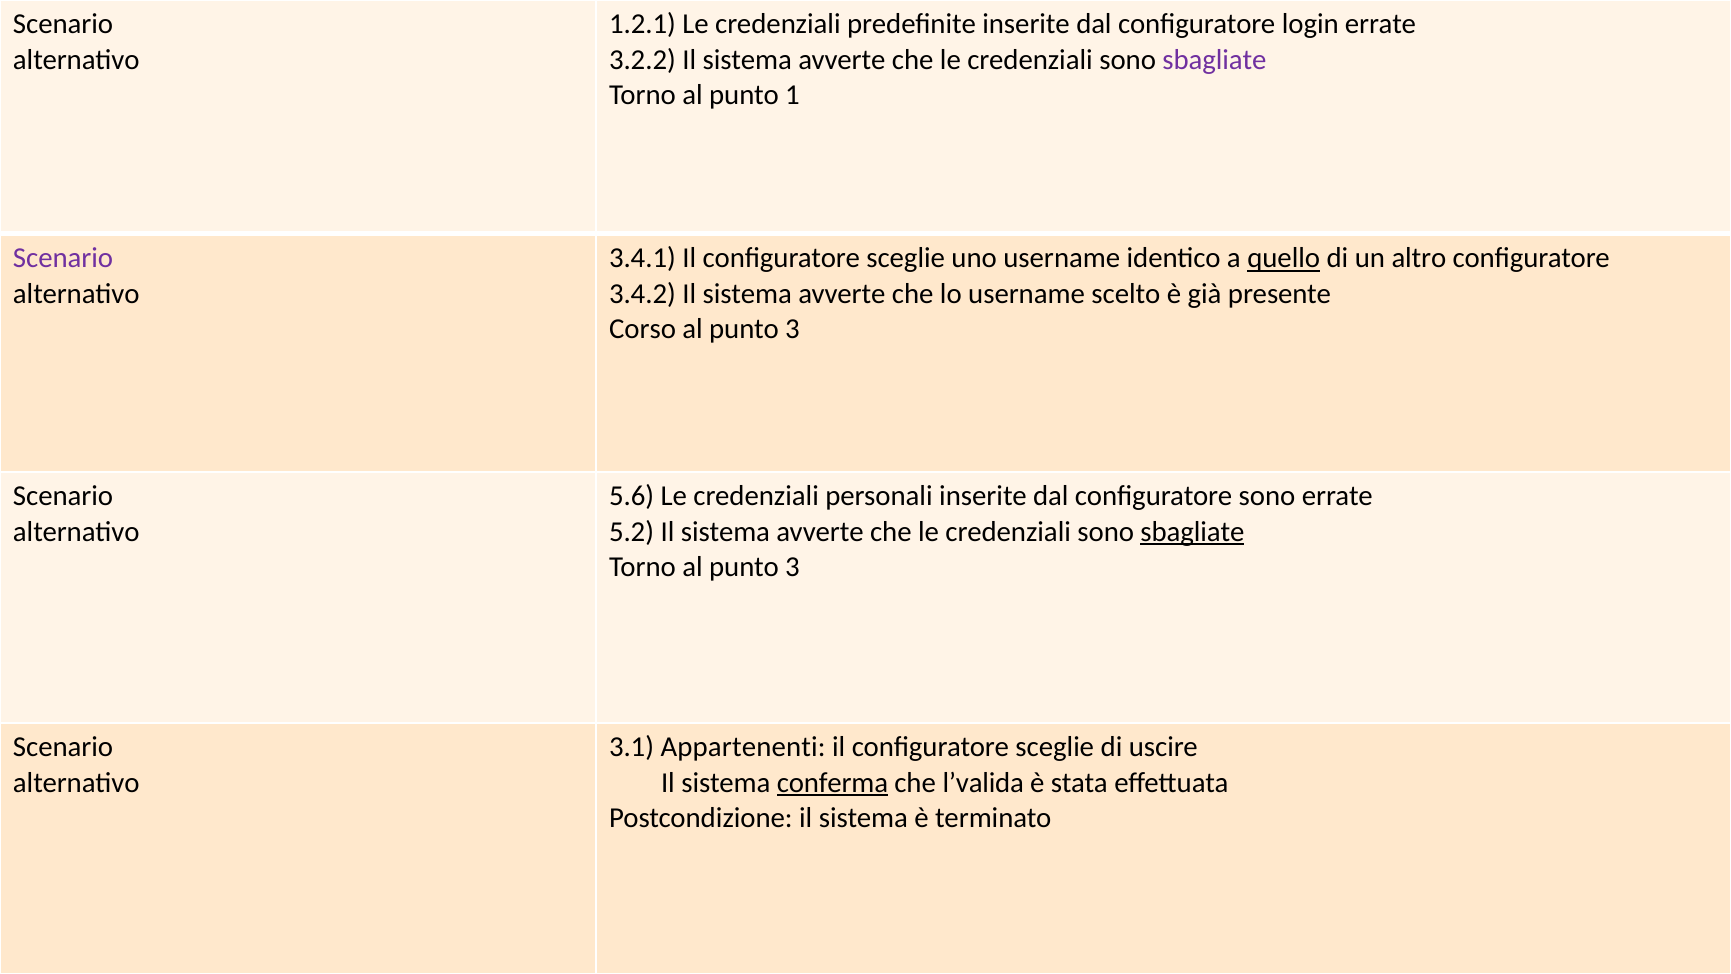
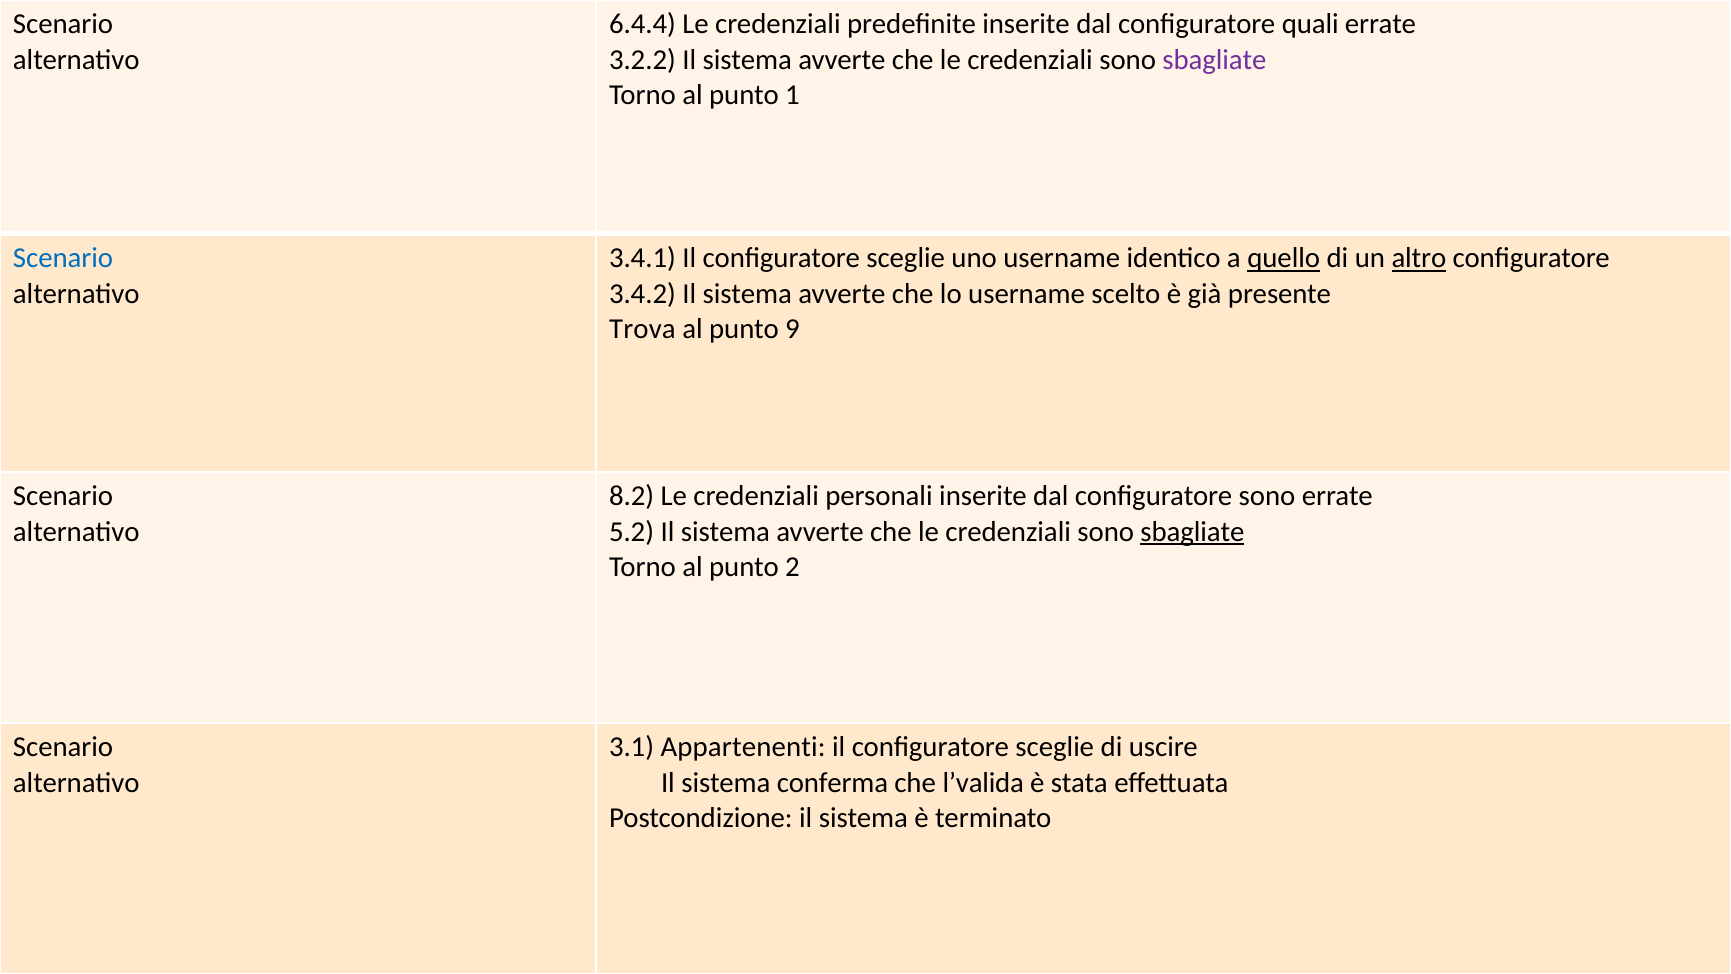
1.2.1: 1.2.1 -> 6.4.4 (643, 24)
login: login -> quali (1310, 24)
Scenario colour: purple -> blue (63, 258)
altro underline: none -> present (1419, 258)
Corso: Corso -> Trova (642, 329)
3: 3 -> 9 (792, 329)
5.6: 5.6 -> 8.2 (632, 496)
Torno al punto 3: 3 -> 2 (792, 567)
conferma underline: present -> none (832, 782)
